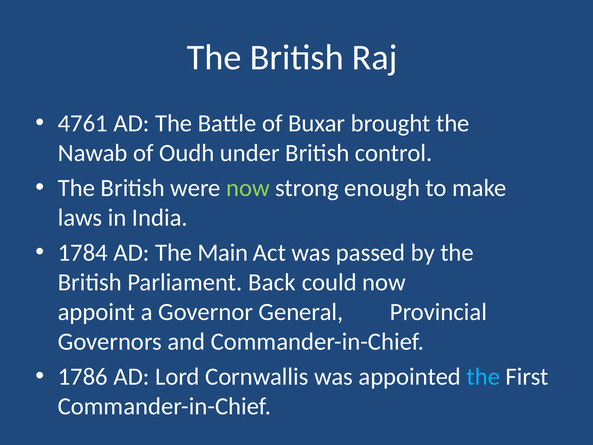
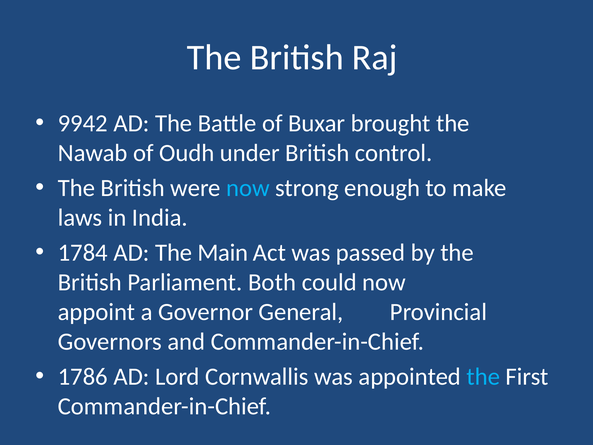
4761: 4761 -> 9942 (83, 123)
now colour: light green -> light blue (248, 188)
Back: Back -> Both (272, 282)
